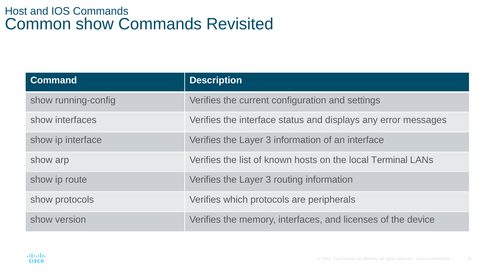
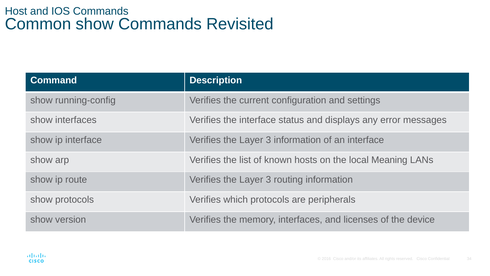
Terminal: Terminal -> Meaning (389, 160)
